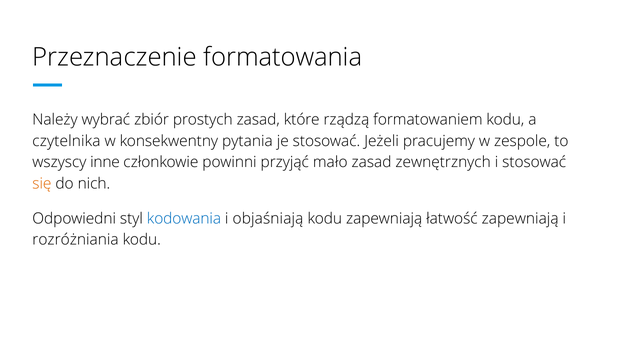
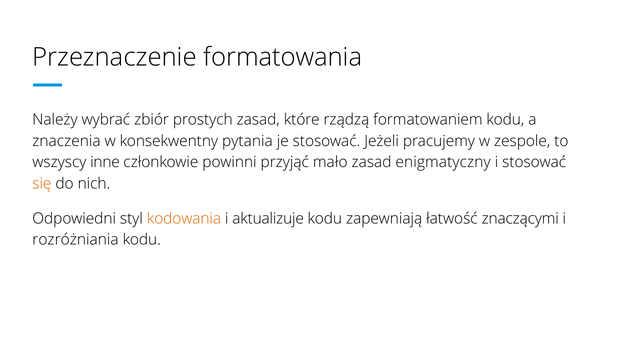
czytelnika: czytelnika -> znaczenia (66, 141)
zewnętrznych: zewnętrznych -> enigmatyczny (443, 162)
kodowania colour: blue -> orange (184, 219)
objaśniają: objaśniają -> aktualizuje (268, 219)
łatwość zapewniają: zapewniają -> znaczącymi (520, 219)
